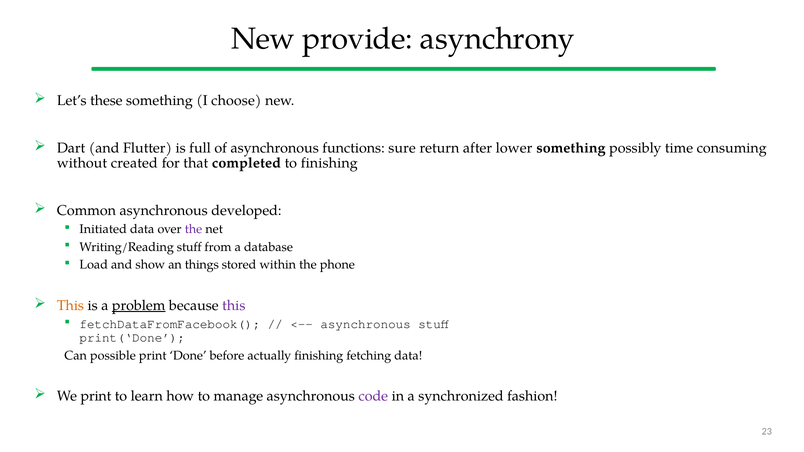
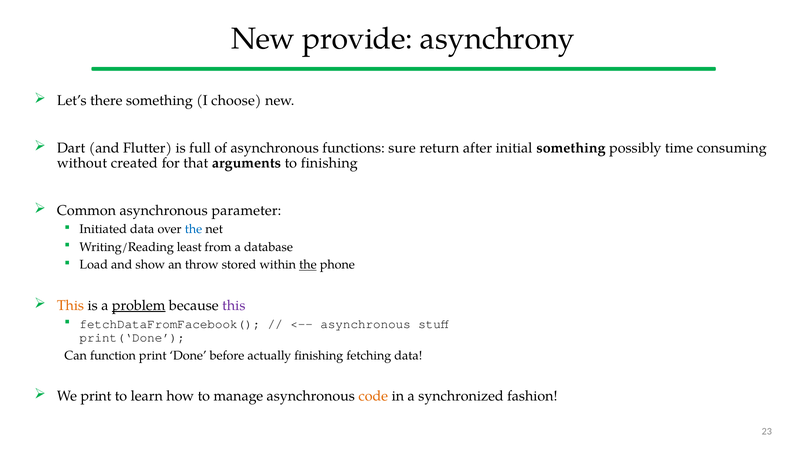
these: these -> there (106, 100)
lower: lower -> initial (514, 148)
completed: completed -> arguments (247, 163)
developed: developed -> parameter (246, 211)
the colour: purple -> blue (194, 229)
Writing/Reading stuff: stuff -> least (189, 247)
things: things -> throw (202, 265)
the underline: none -> present (308, 265)
possible: possible -> function (113, 356)
code colour: purple -> orange (373, 396)
